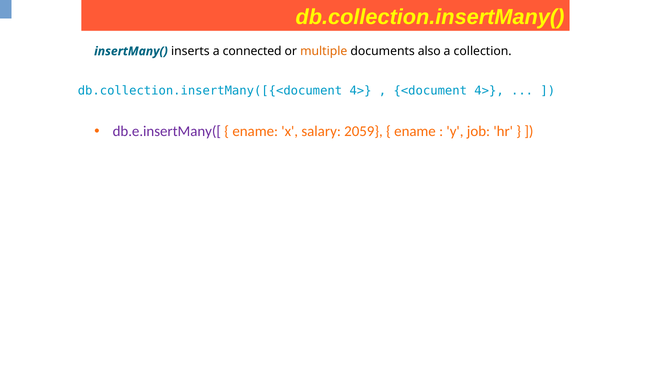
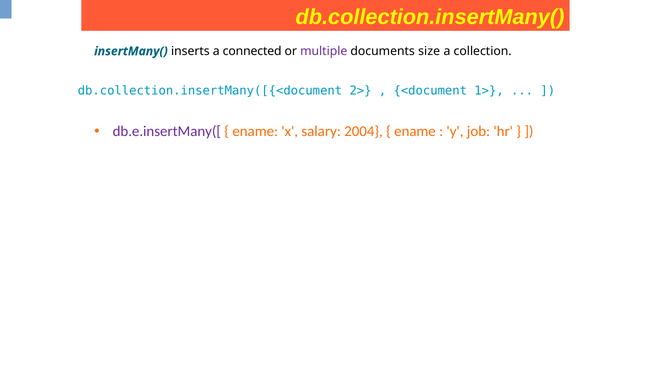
multiple colour: orange -> purple (324, 51)
also: also -> size (429, 51)
db.collection.insertMany([{<document 4>: 4> -> 2> (361, 91)
<document 4>: 4> -> 1> (489, 91)
2059: 2059 -> 2004 (364, 132)
